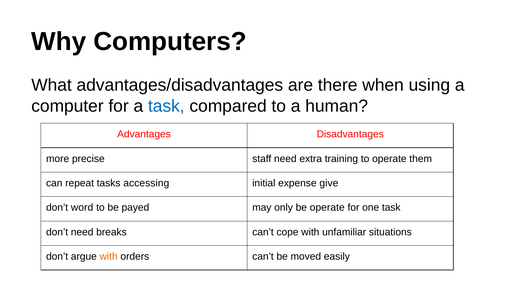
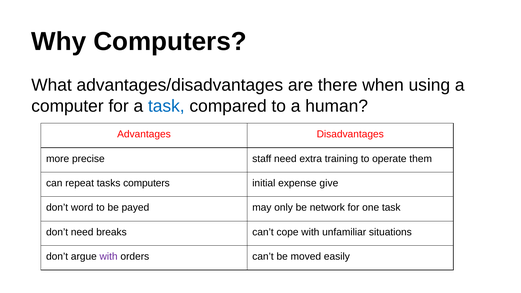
tasks accessing: accessing -> computers (146, 183)
be operate: operate -> network (327, 208)
with colour: orange -> purple (109, 257)
